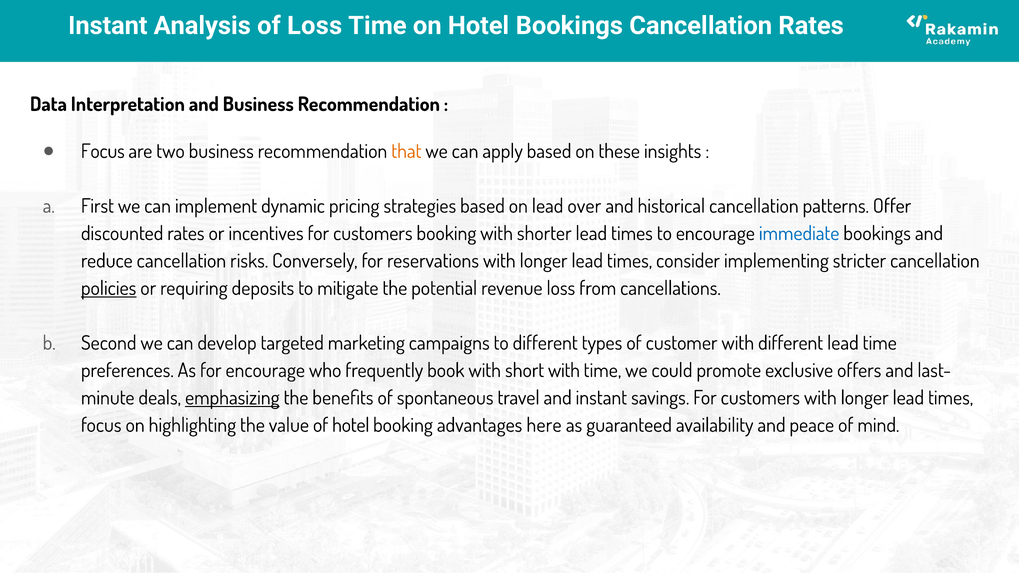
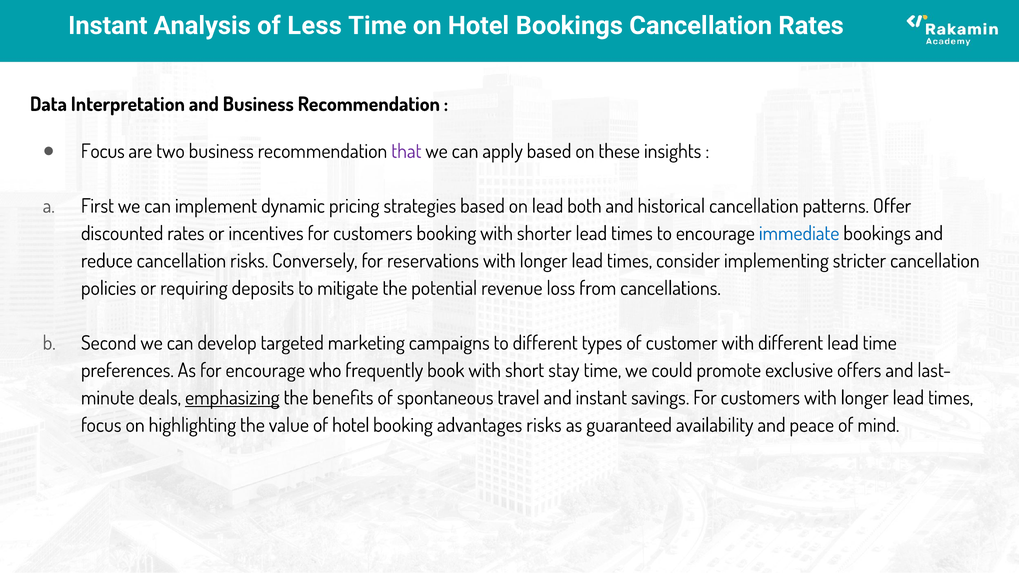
of Loss: Loss -> Less (315, 26)
that colour: orange -> purple (406, 151)
over: over -> both (584, 206)
policies underline: present -> none (109, 288)
short with: with -> stay (564, 371)
advantages here: here -> risks (544, 425)
